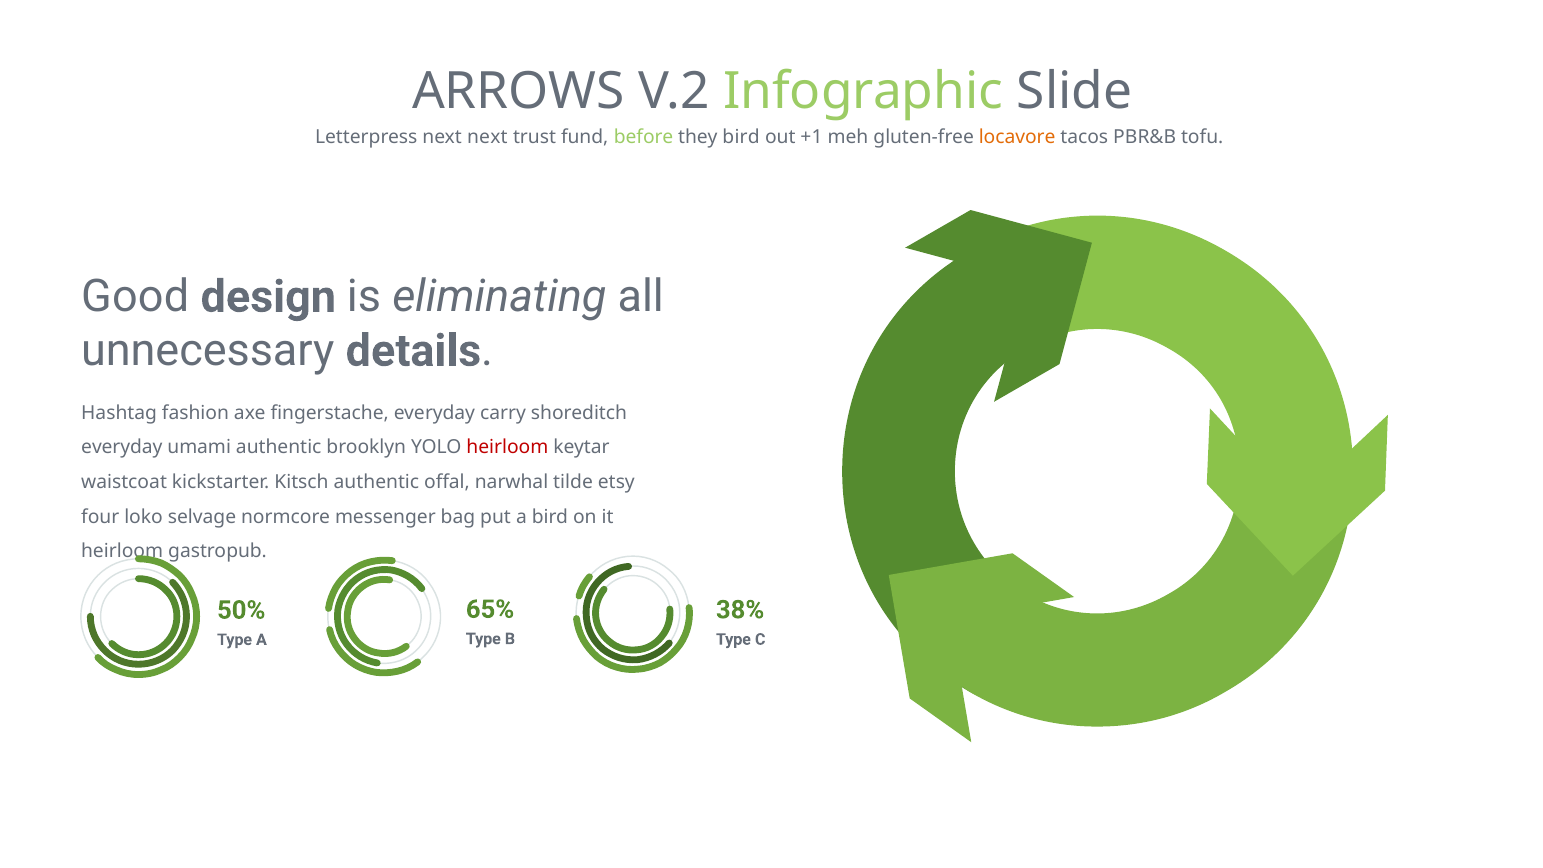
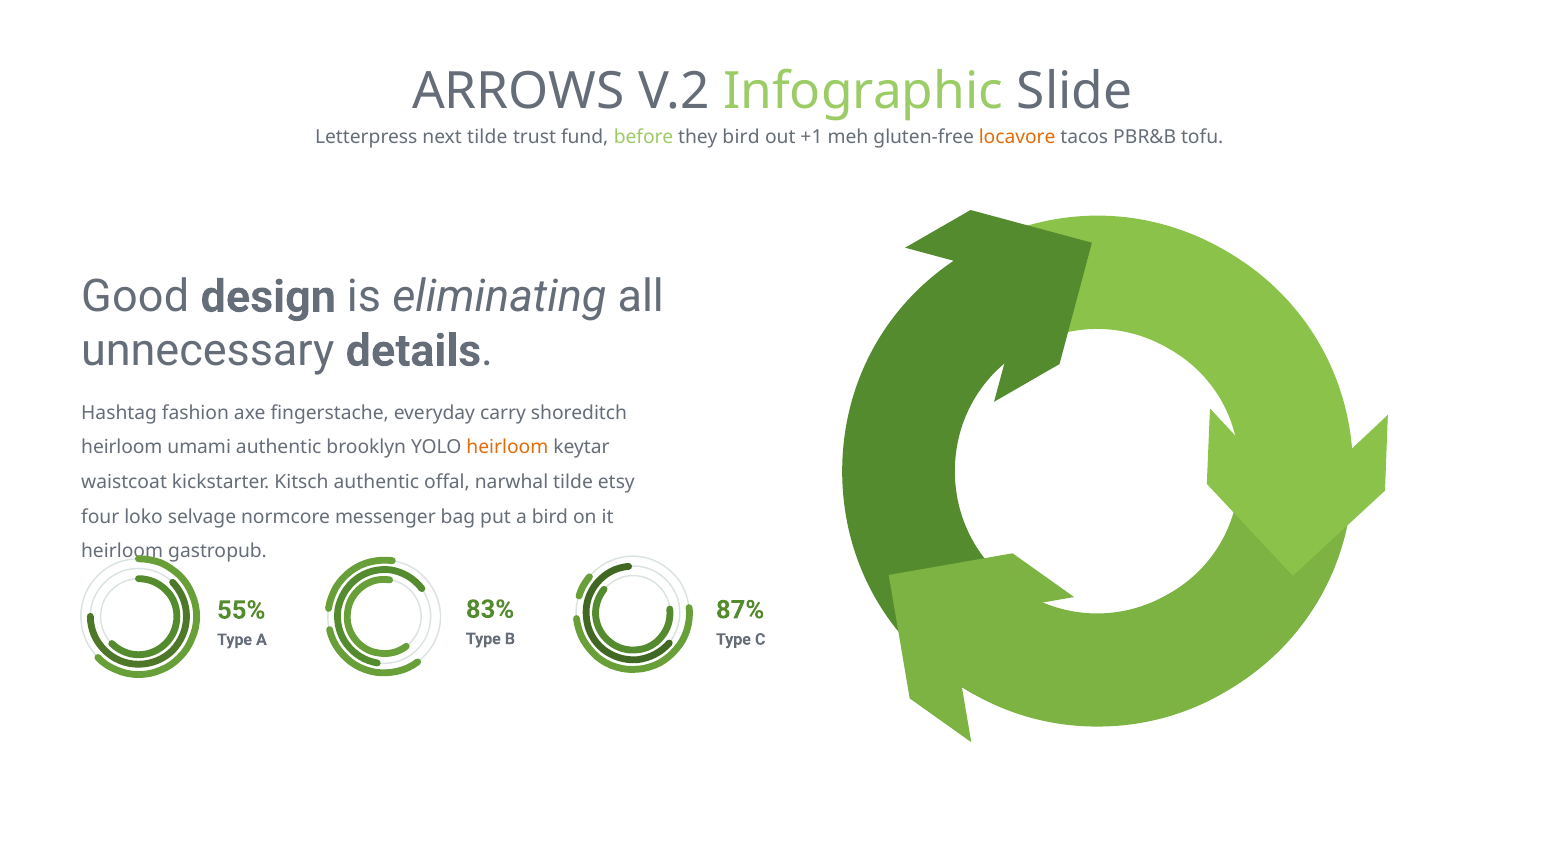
next next: next -> tilde (487, 137)
everyday: everyday -> heirloom (122, 447)
heirloom colour: red -> orange (507, 447)
65%: 65% -> 83% (490, 609)
38%: 38% -> 87% (740, 610)
50%: 50% -> 55% (241, 610)
